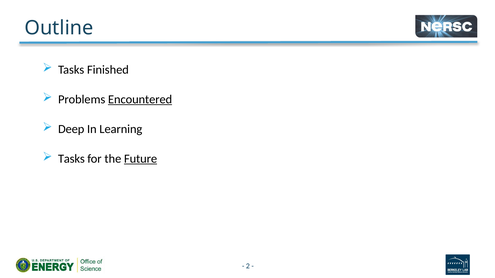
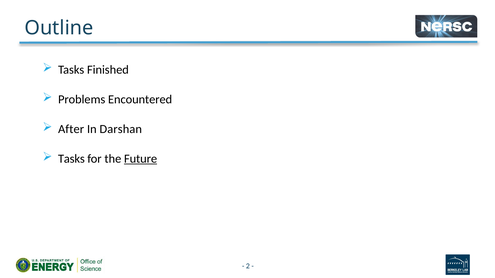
Encountered underline: present -> none (140, 100)
Deep: Deep -> After (71, 129)
Learning: Learning -> Darshan (121, 129)
